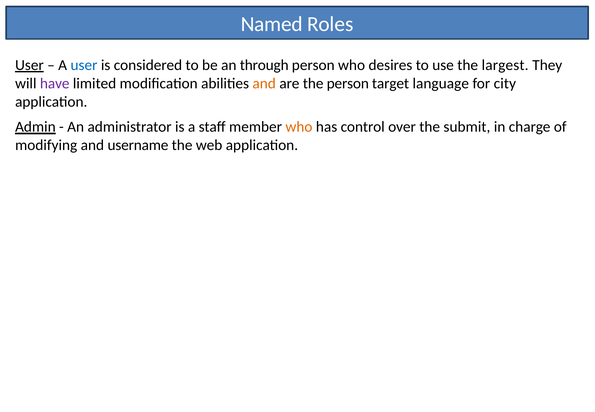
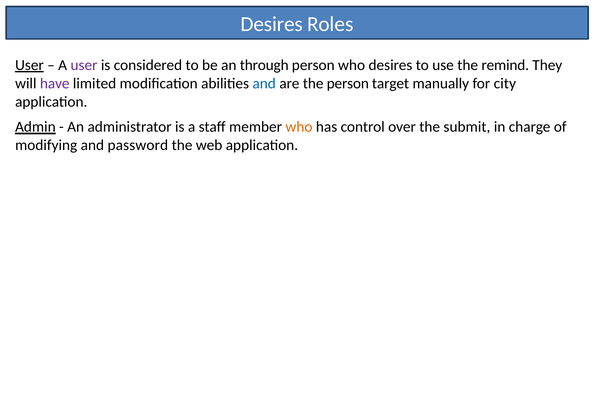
Named: Named -> Desires (272, 24)
user colour: blue -> purple (84, 65)
largest: largest -> remind (505, 65)
and colour: orange -> blue (264, 83)
language: language -> manually (441, 83)
username: username -> password (138, 145)
